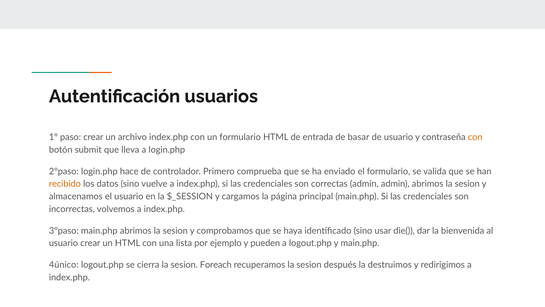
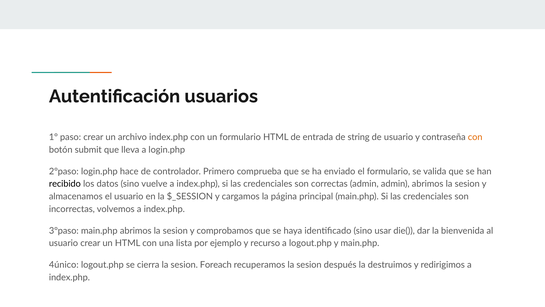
basar: basar -> string (359, 137)
recibido colour: orange -> black (65, 184)
pueden: pueden -> recurso (265, 243)
